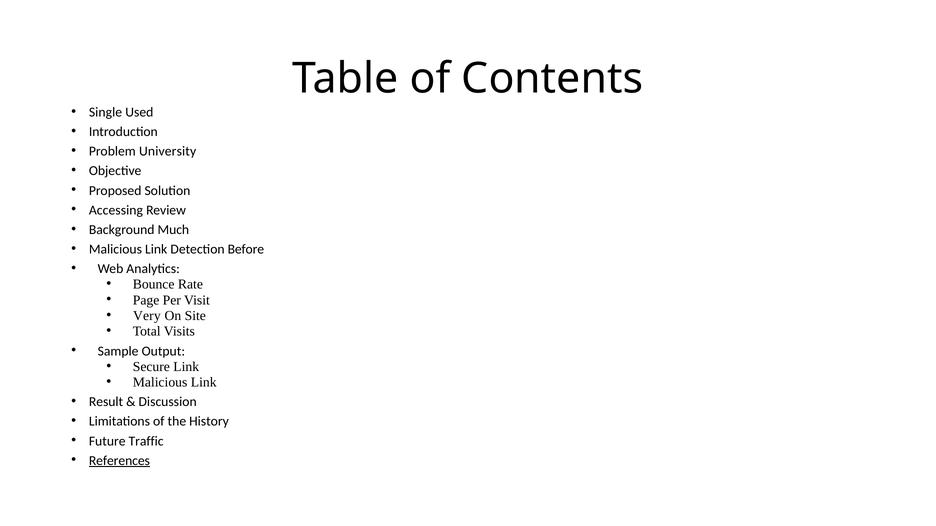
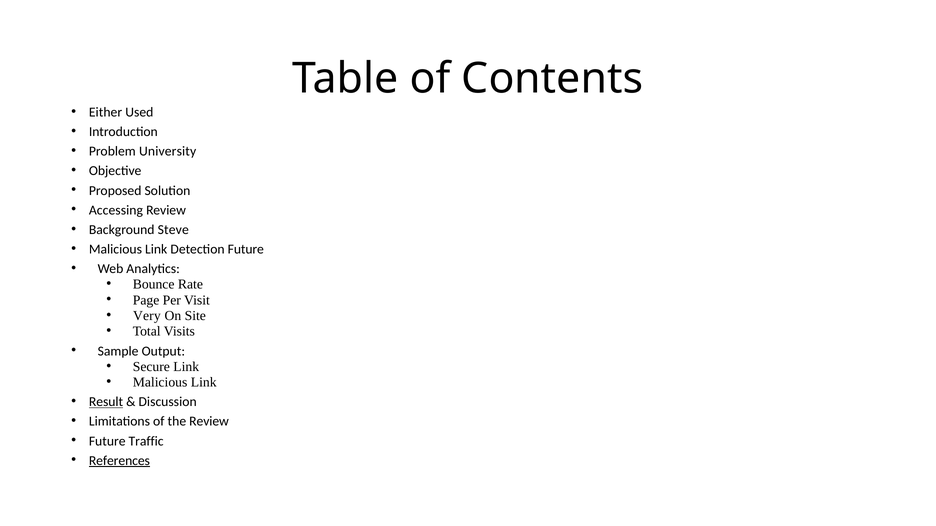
Single: Single -> Either (106, 112)
Much: Much -> Steve (173, 230)
Detection Before: Before -> Future (246, 249)
Result underline: none -> present (106, 402)
the History: History -> Review (209, 422)
